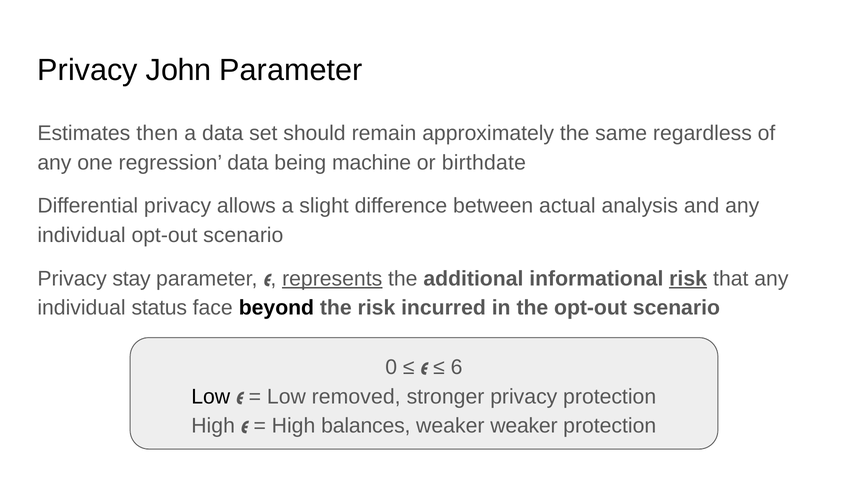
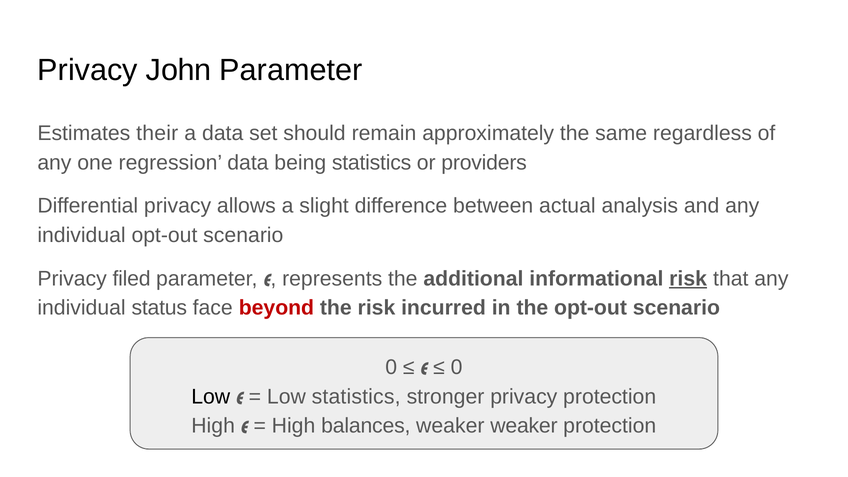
then: then -> their (157, 133)
being machine: machine -> statistics (372, 163)
birthdate: birthdate -> providers (484, 163)
stay: stay -> filed (132, 279)
represents underline: present -> none (332, 279)
beyond colour: black -> red (276, 308)
6: 6 -> 0 (457, 367)
Low removed: removed -> statistics (356, 397)
